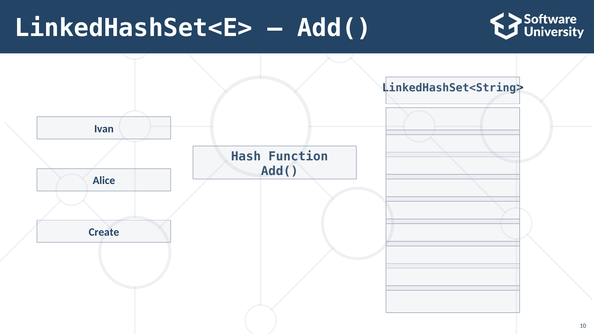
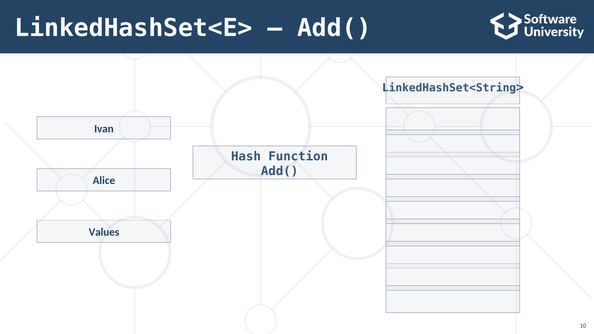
Create: Create -> Values (104, 232)
